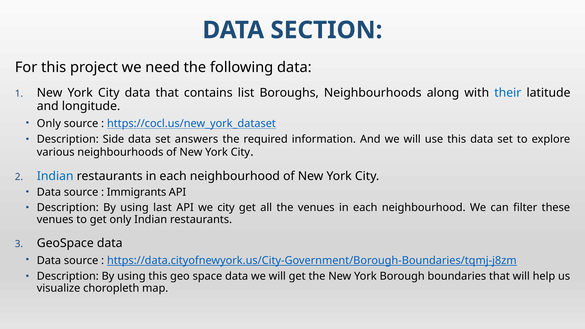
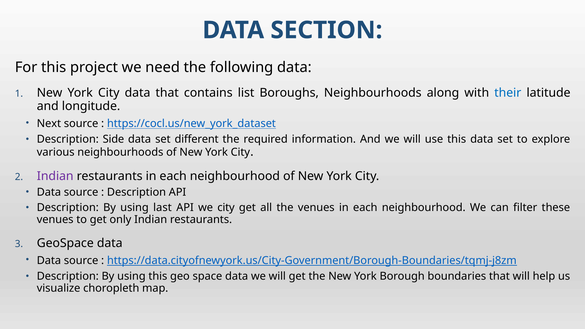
Only: Only -> Next (49, 124)
answers: answers -> different (197, 139)
Indian colour: blue -> purple (55, 176)
Immigrants: Immigrants -> Description (137, 192)
